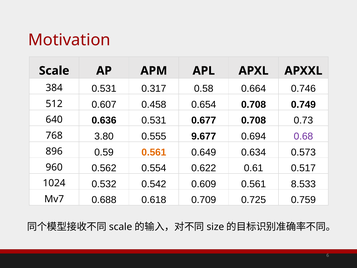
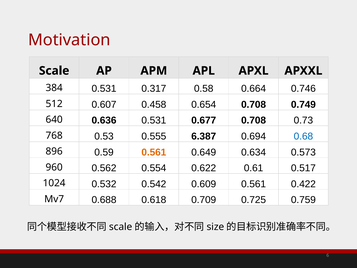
3.80: 3.80 -> 0.53 (104, 136)
9.677: 9.677 -> 6.387 (204, 136)
0.68 colour: purple -> blue (303, 136)
8.533: 8.533 -> 0.422 (303, 184)
